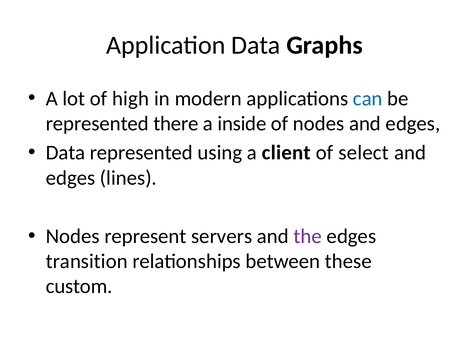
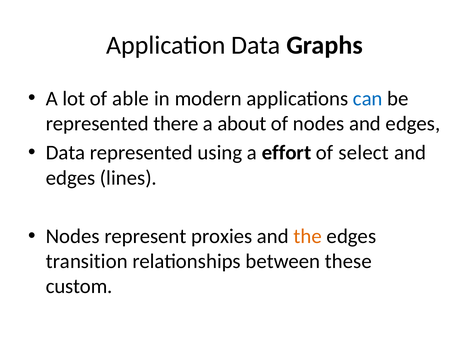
high: high -> able (131, 98)
inside: inside -> about (242, 123)
client: client -> effort (287, 153)
servers: servers -> proxies (222, 236)
the colour: purple -> orange (308, 236)
